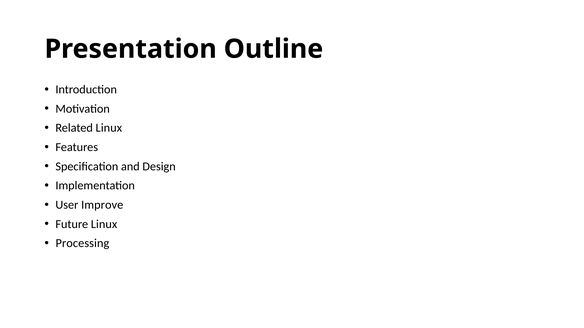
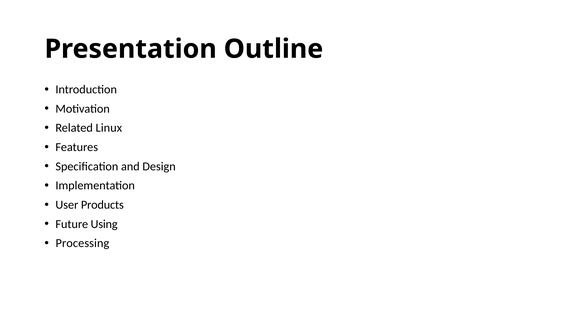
Improve: Improve -> Products (102, 205)
Future Linux: Linux -> Using (104, 224)
